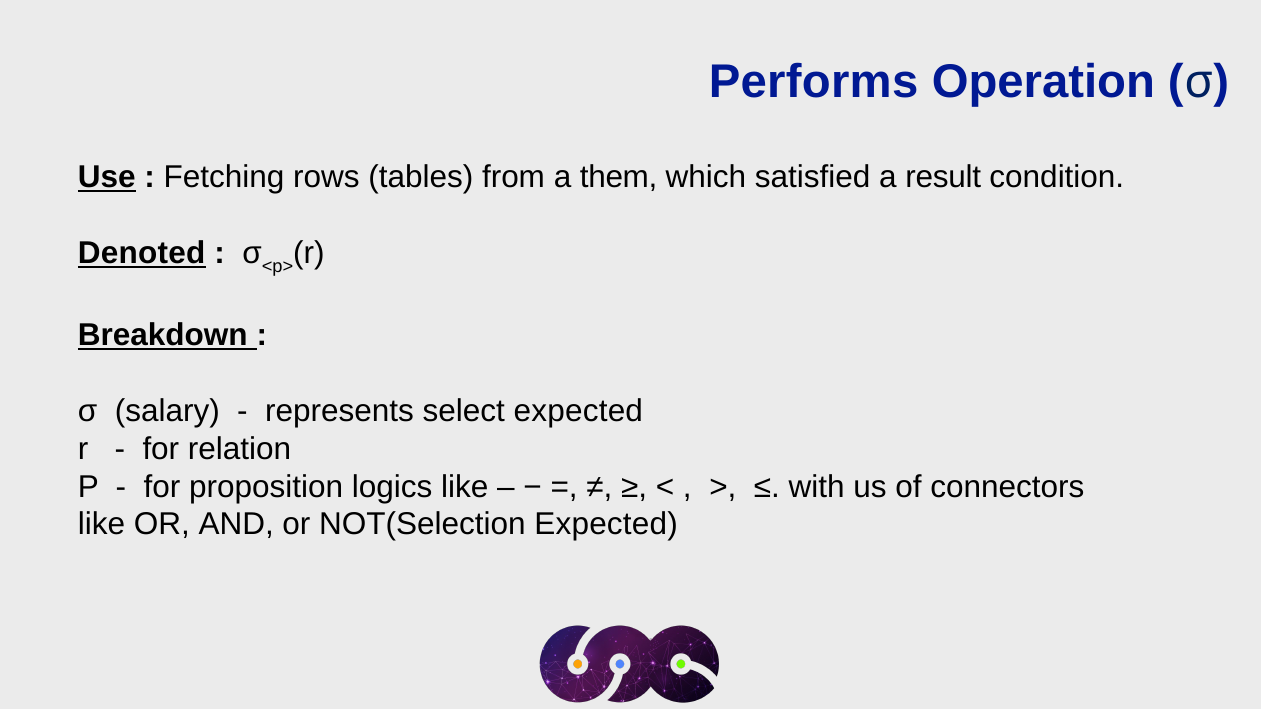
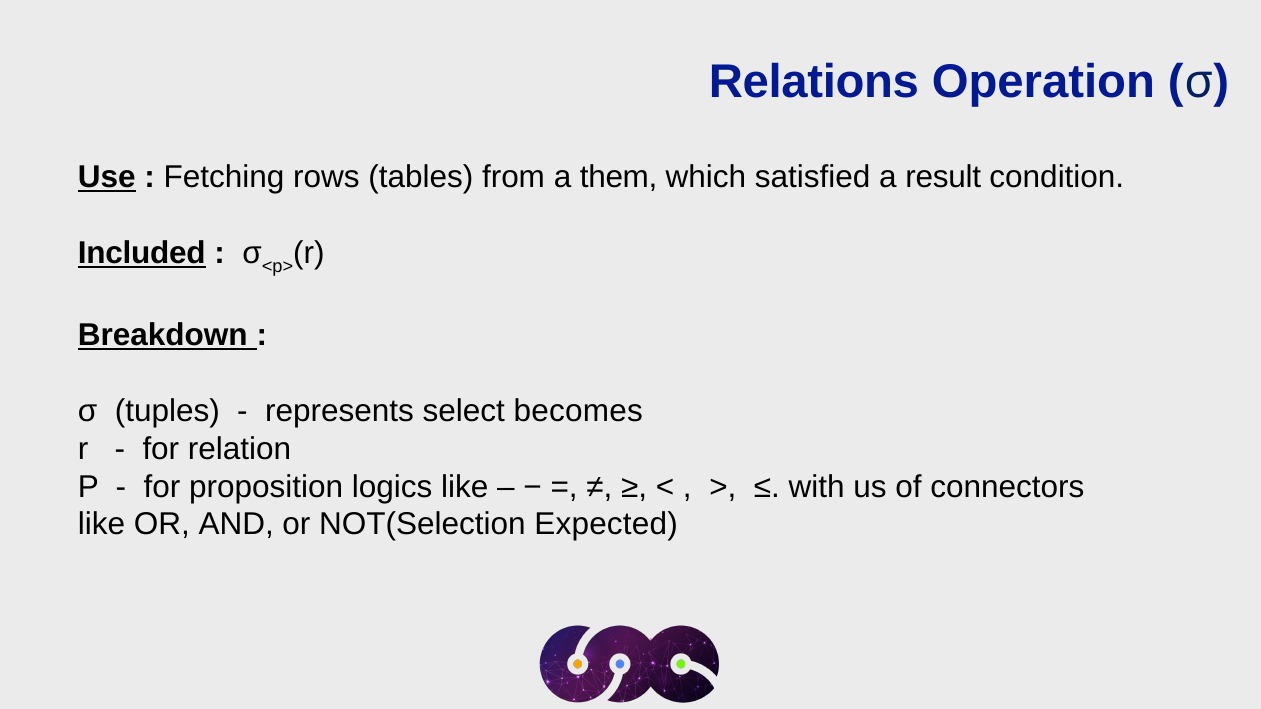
Performs: Performs -> Relations (814, 82)
Denoted: Denoted -> Included (142, 253)
salary: salary -> tuples (167, 411)
select expected: expected -> becomes (578, 411)
